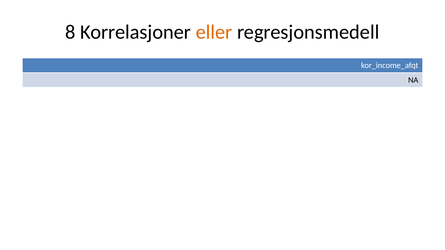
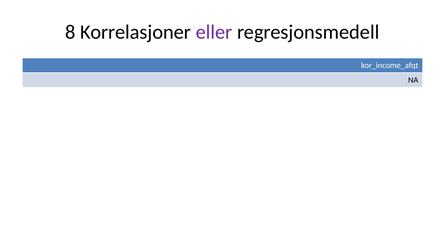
eller colour: orange -> purple (214, 32)
